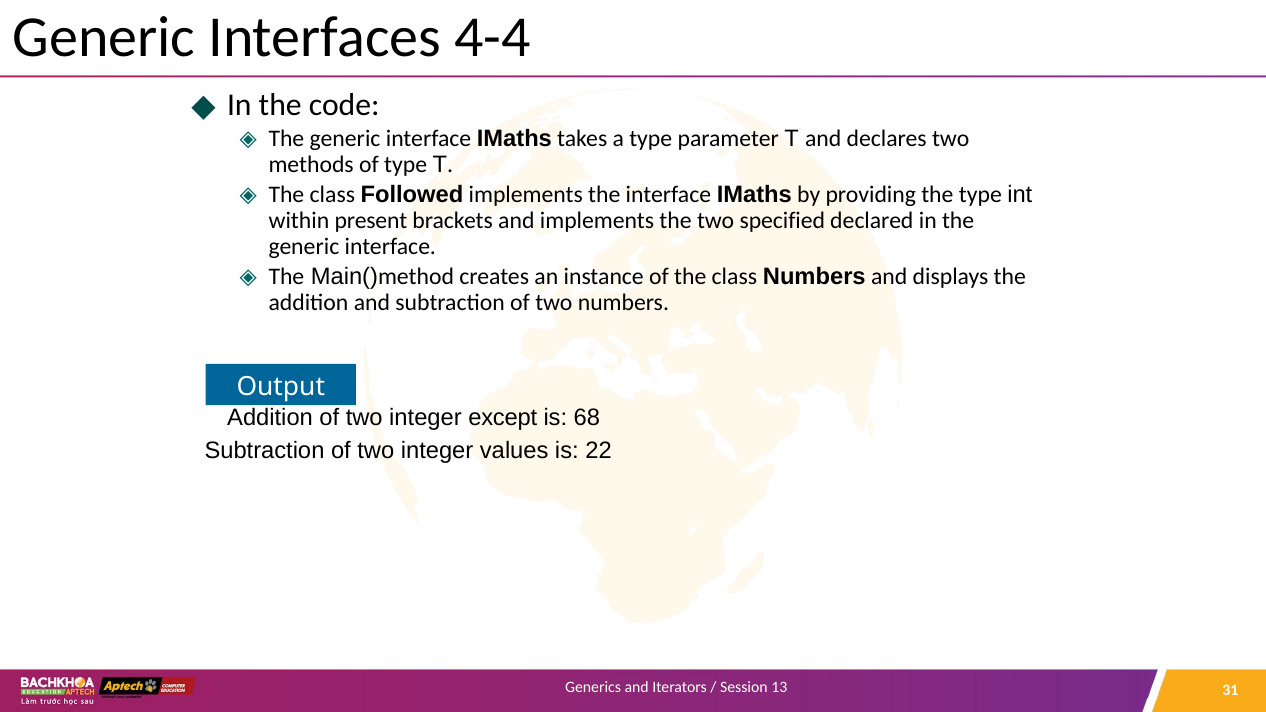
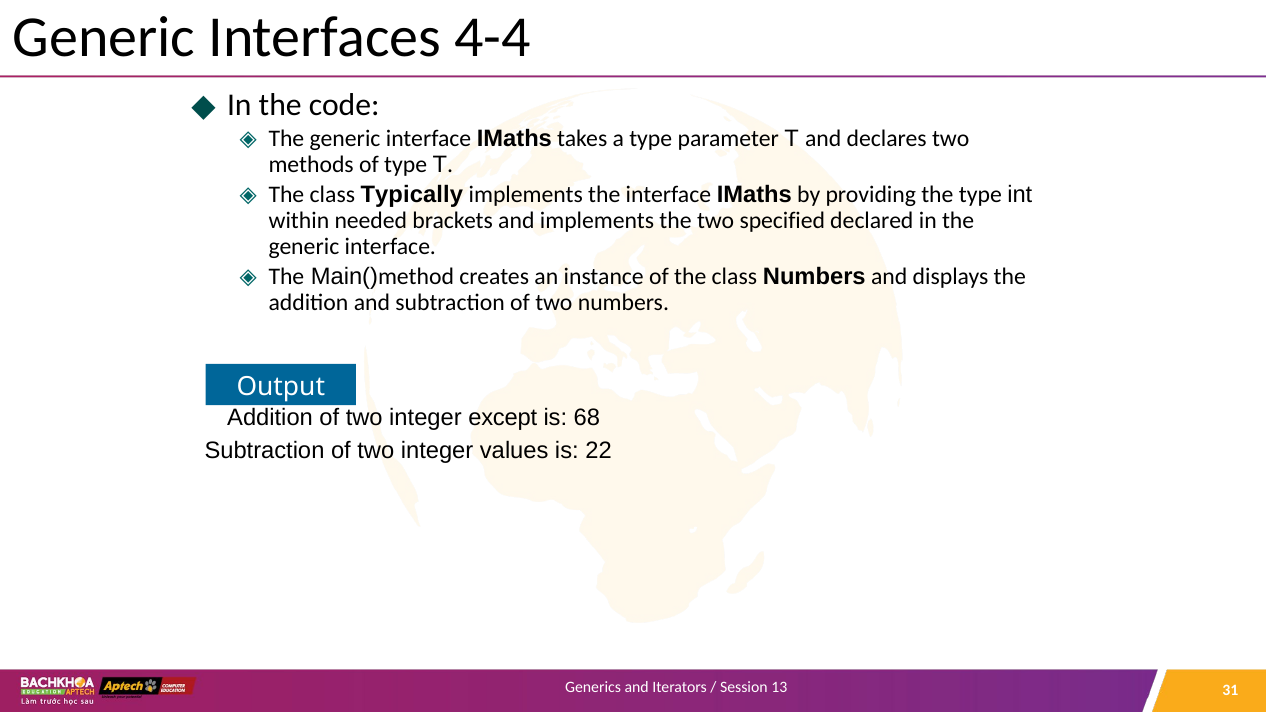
Followed: Followed -> Typically (412, 195)
present: present -> needed (371, 221)
